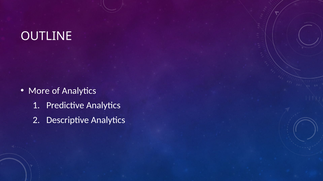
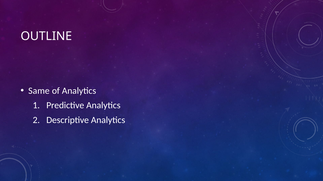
More: More -> Same (39, 91)
